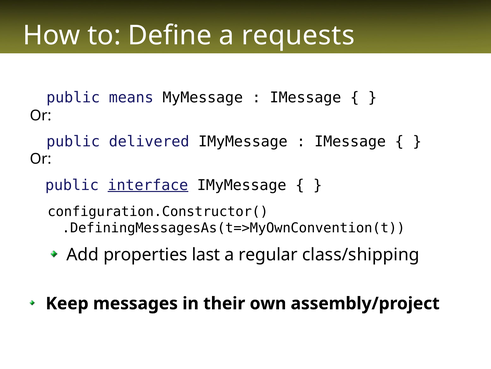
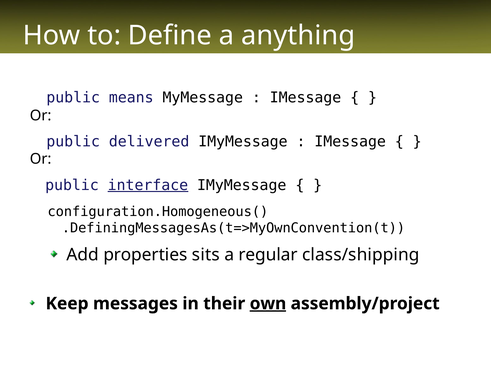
requests: requests -> anything (298, 36)
configuration.Constructor(: configuration.Constructor( -> configuration.Homogeneous( (158, 211)
last: last -> sits (206, 254)
own underline: none -> present (268, 303)
